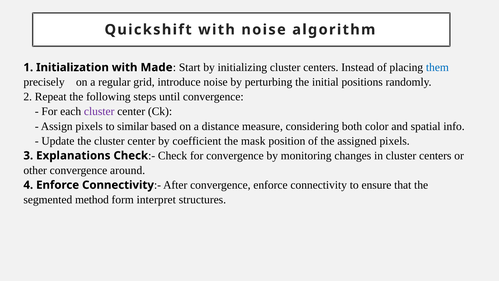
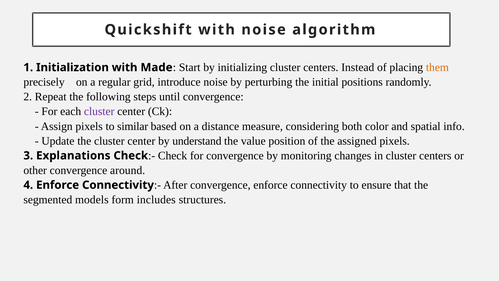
them colour: blue -> orange (437, 67)
coefficient: coefficient -> understand (197, 141)
mask: mask -> value (253, 141)
method: method -> models (92, 200)
interpret: interpret -> includes (156, 200)
